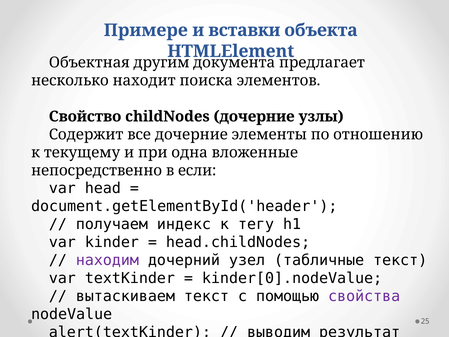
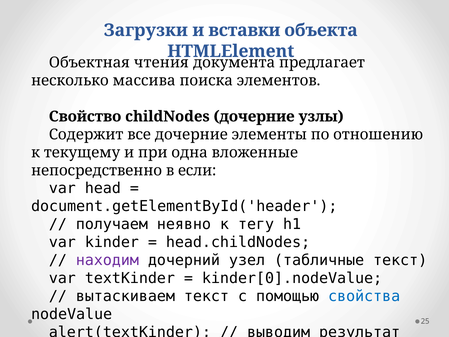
Примере: Примере -> Загрузки (146, 30)
другим: другим -> чтения (161, 63)
находит: находит -> массива (144, 80)
индекс: индекс -> неявно (184, 224)
свойства colour: purple -> blue (364, 296)
